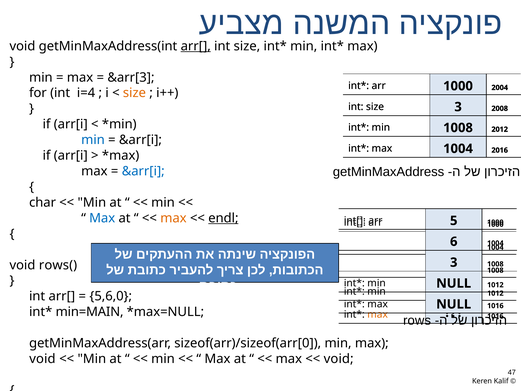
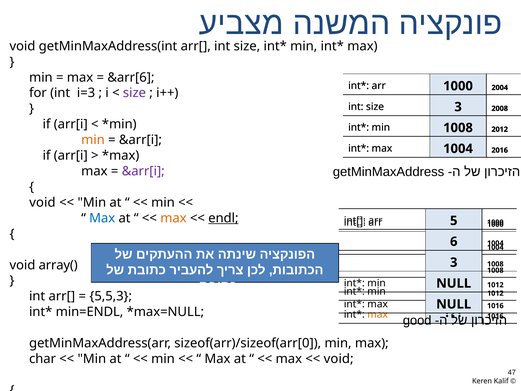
arr[ underline: present -> none (196, 46)
&arr[3: &arr[3 -> &arr[6 (131, 77)
i=4: i=4 -> i=3 (86, 93)
size colour: orange -> purple (134, 93)
min colour: blue -> orange (93, 140)
&arr[i colour: blue -> purple (143, 171)
char: char -> void (42, 202)
rows(: rows( -> array( (58, 265)
5,6,0: 5,6,0 -> 5,5,3 (111, 296)
min=MAIN: min=MAIN -> min=ENDL (90, 312)
rows: rows -> good (417, 320)
void: void -> char (43, 359)
